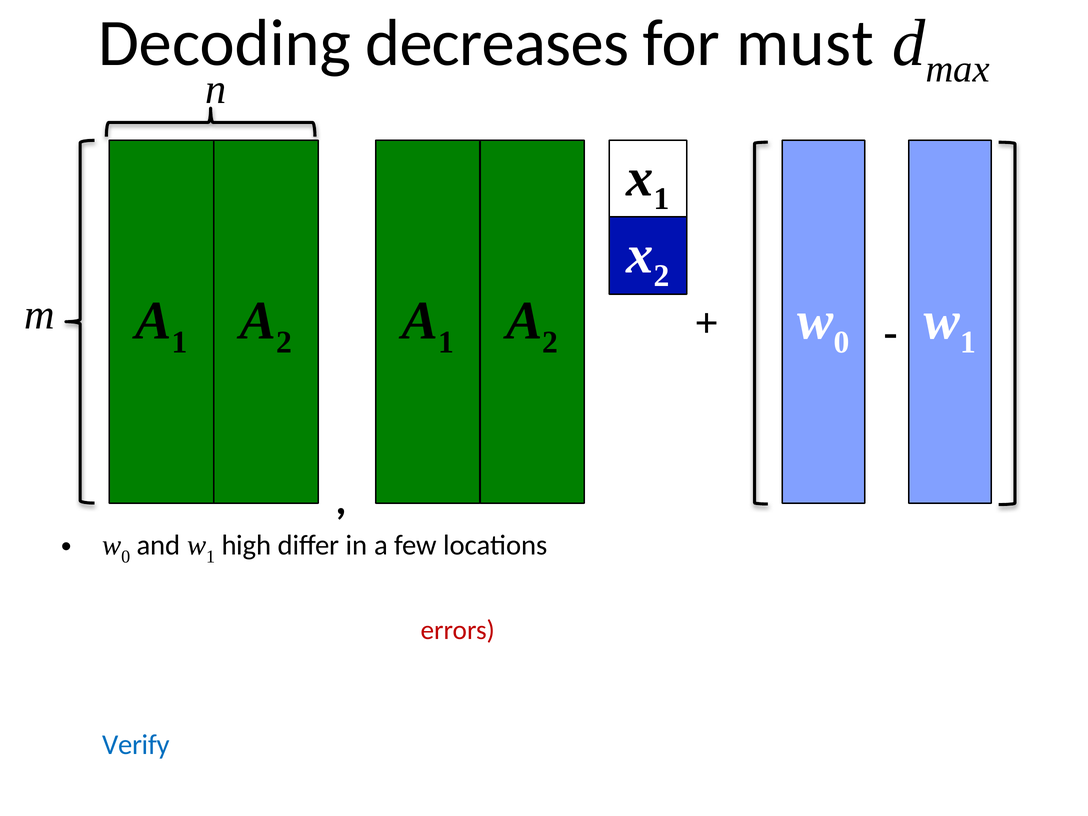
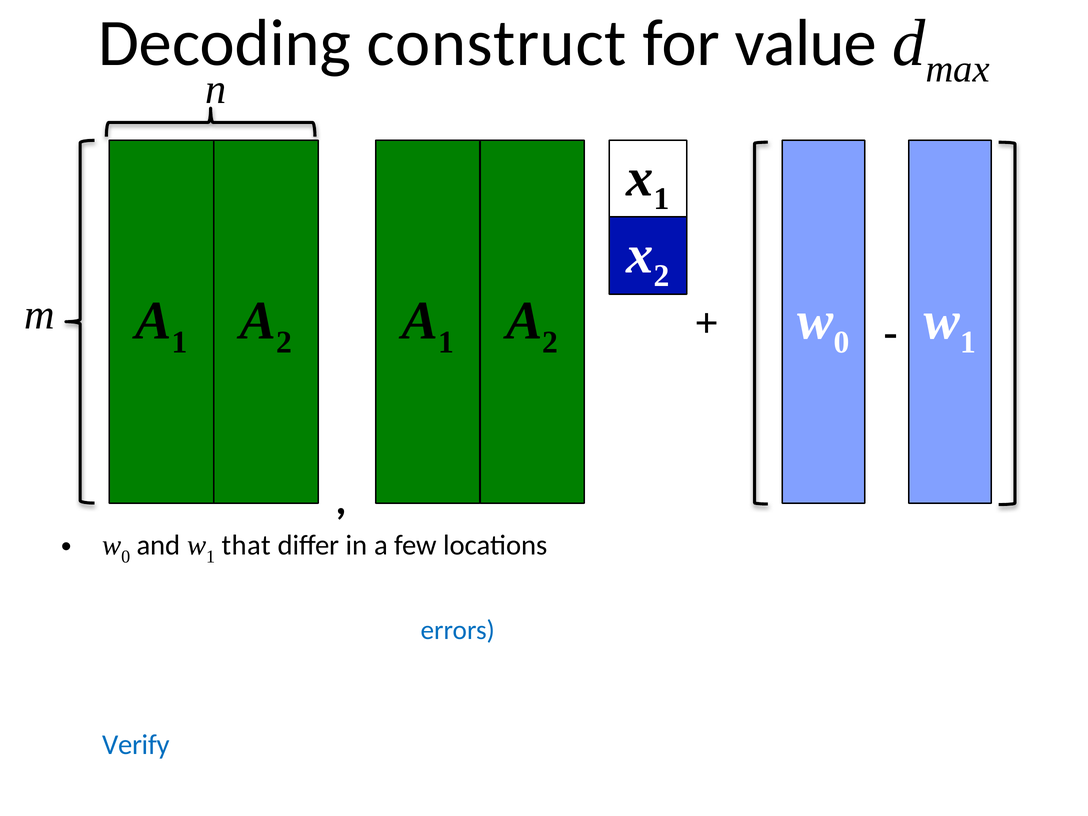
decreases: decreases -> construct (497, 43)
must: must -> value (806, 43)
high: high -> that (246, 545)
errors colour: red -> blue (458, 630)
